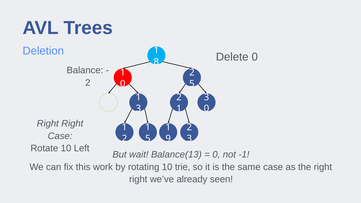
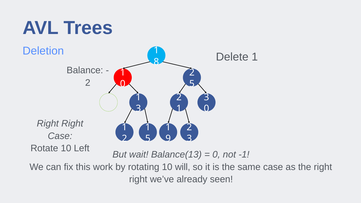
Delete 0: 0 -> 1 (255, 57)
trie: trie -> will (183, 167)
